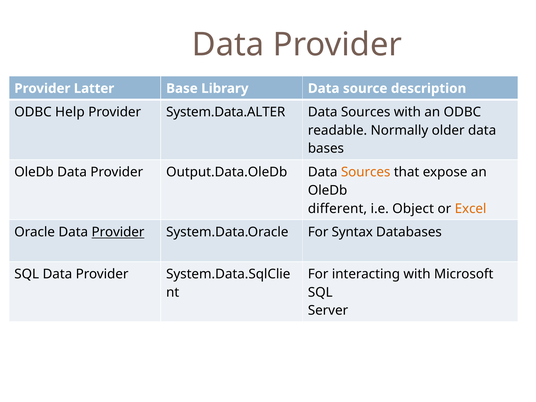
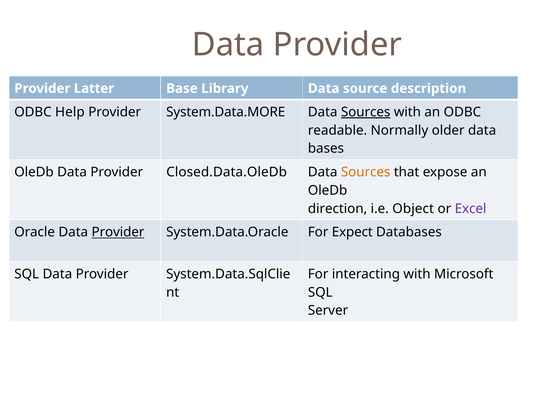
System.Data.ALTER: System.Data.ALTER -> System.Data.MORE (226, 112)
Sources underline: none -> present (366, 112)
Output.Data.OleDb: Output.Data.OleDb -> Closed.Data.OleDb (227, 172)
different: different -> direction (338, 209)
Excel colour: orange -> purple (471, 209)
Syntax: Syntax -> Expect (352, 232)
